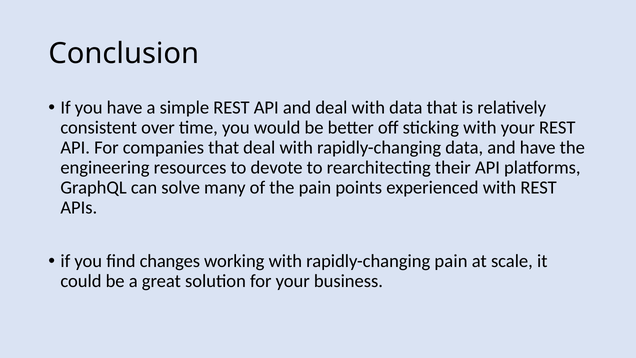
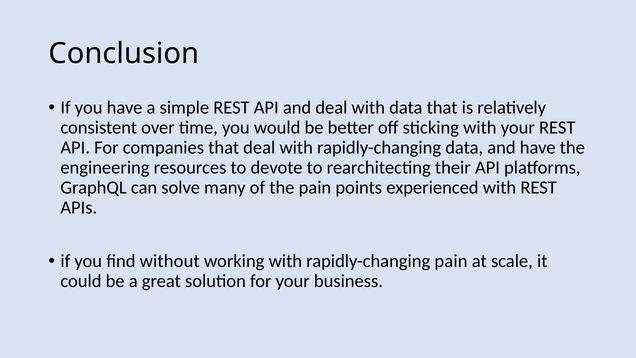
changes: changes -> without (170, 261)
